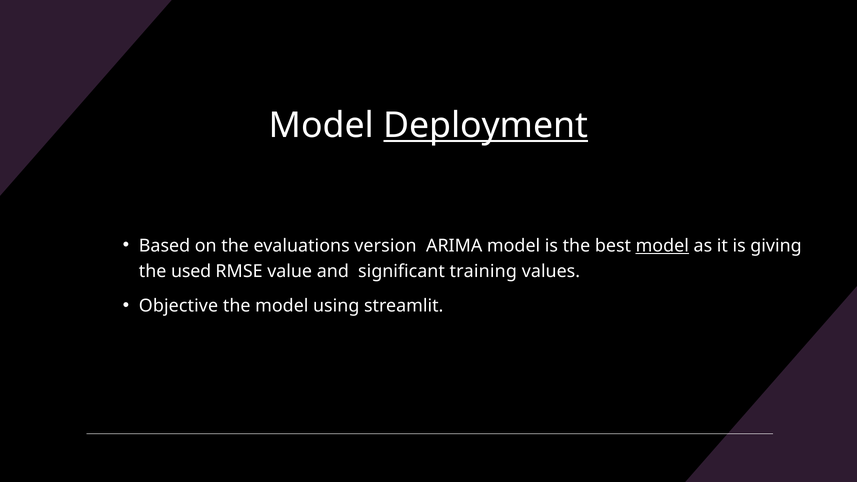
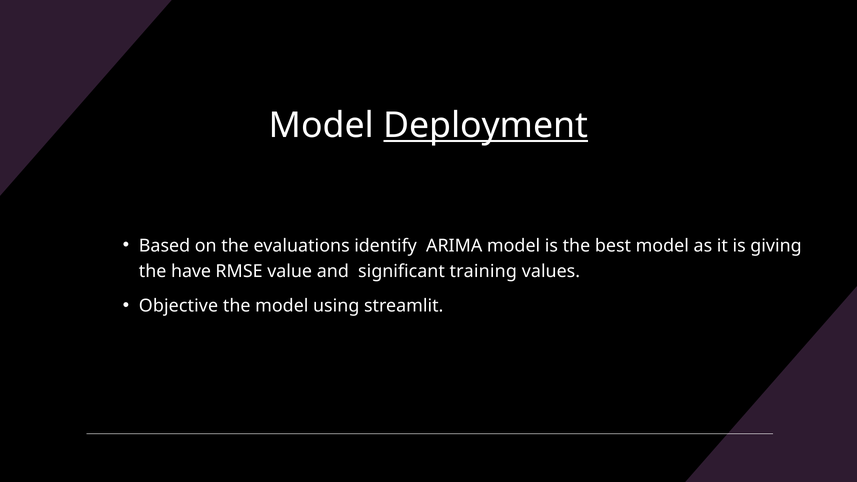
version: version -> identify (386, 246)
model underline: present -> none (662, 246)
used: used -> have (191, 271)
